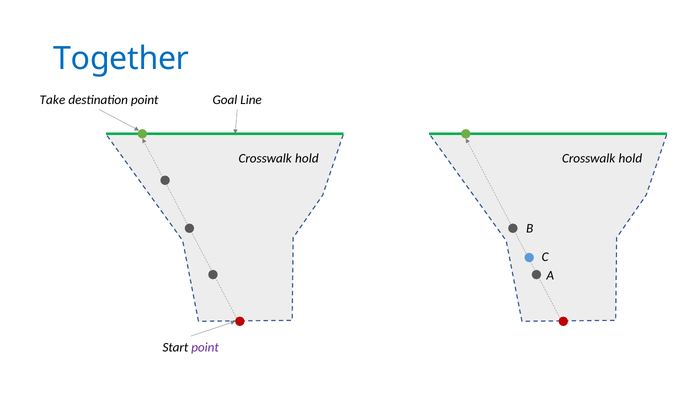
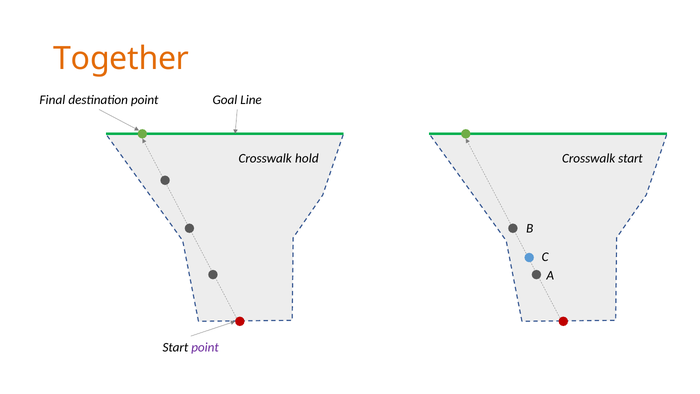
Together colour: blue -> orange (121, 59)
Take: Take -> Final (52, 100)
hold: hold -> start (630, 158)
